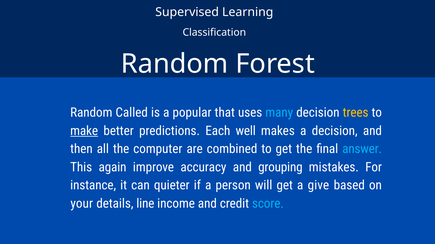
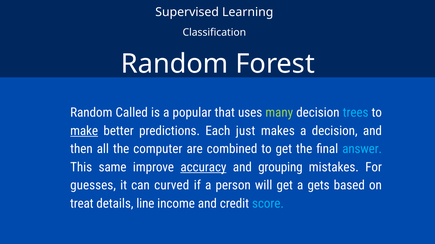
many colour: light blue -> light green (279, 113)
trees colour: yellow -> light blue (356, 113)
well: well -> just (246, 131)
again: again -> same (113, 168)
accuracy underline: none -> present (203, 168)
instance: instance -> guesses (93, 186)
quieter: quieter -> curved (172, 186)
give: give -> gets (319, 186)
your: your -> treat (82, 204)
